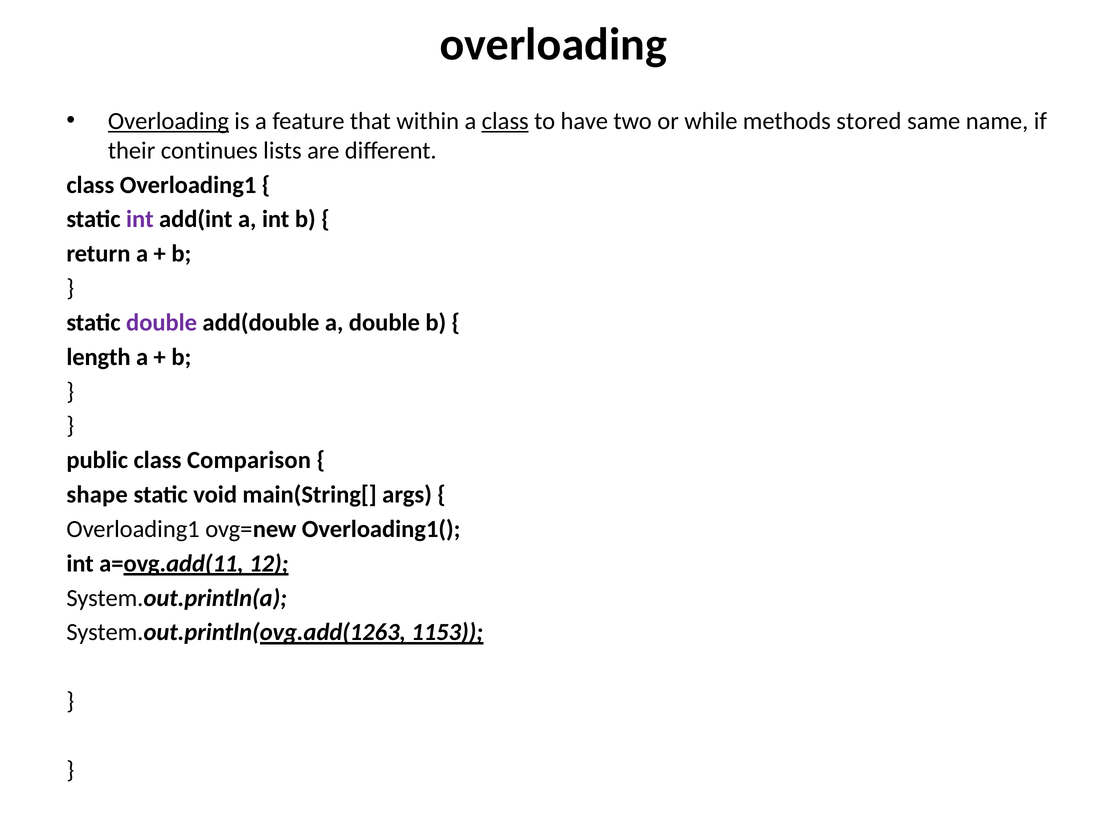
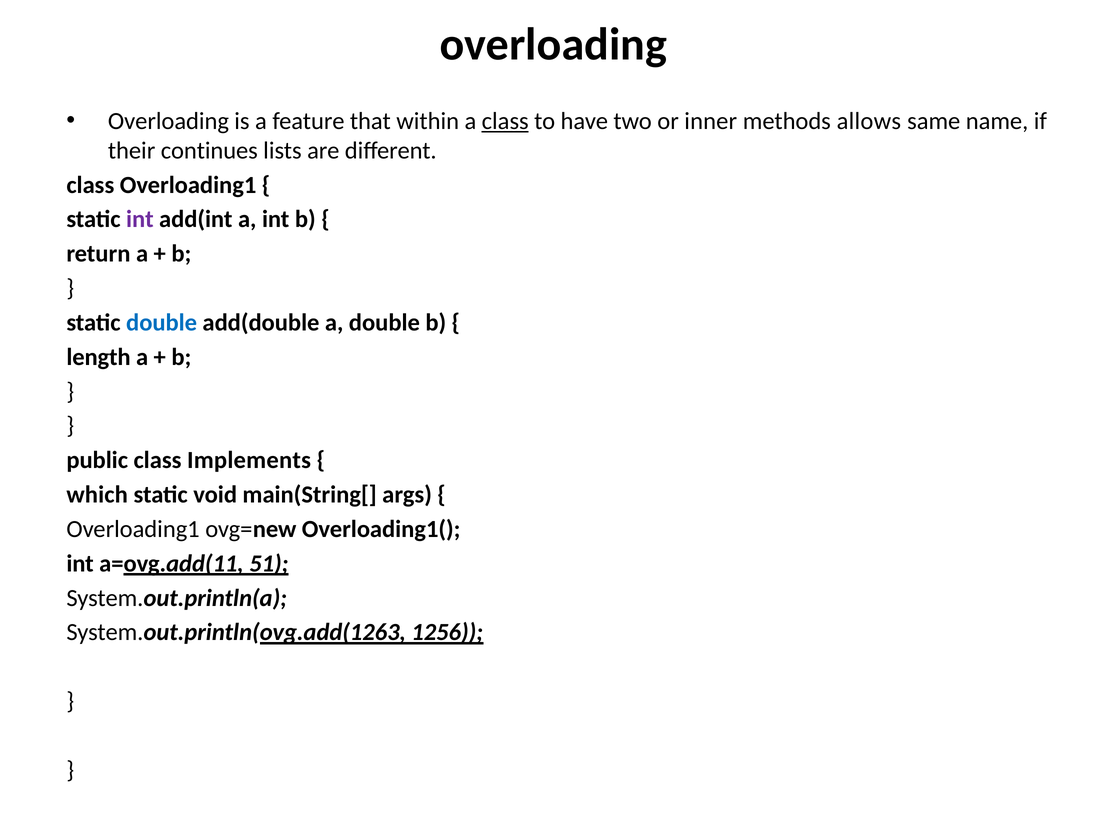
Overloading underline: present -> none (168, 121)
while: while -> inner (711, 121)
stored: stored -> allows (869, 121)
double colour: purple -> blue (162, 323)
Comparison: Comparison -> Implements (249, 460)
shape: shape -> which (97, 495)
12: 12 -> 51 (269, 564)
1153: 1153 -> 1256 (447, 633)
